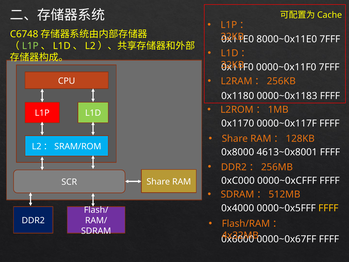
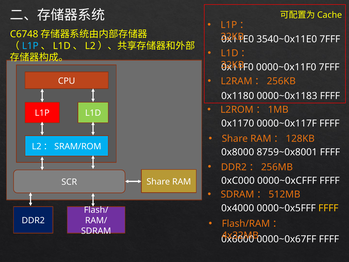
8000~0x11E0: 8000~0x11E0 -> 3540~0x11E0 (287, 39)
L1P colour: light green -> light blue (30, 46)
4613~0x8001: 4613~0x8001 -> 8759~0x8001 (287, 152)
